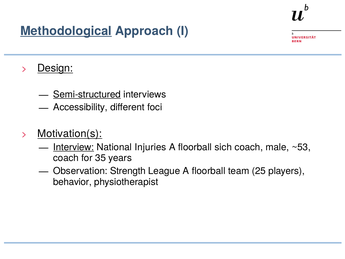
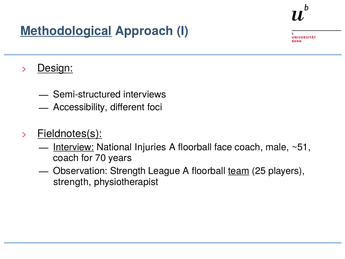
Semi-structured underline: present -> none (87, 94)
Motivation(s: Motivation(s -> Fieldnotes(s (70, 134)
sich: sich -> face (223, 147)
~53: ~53 -> ~51 (301, 147)
35: 35 -> 70 (101, 158)
team underline: none -> present (239, 171)
behavior: behavior -> strength (72, 182)
